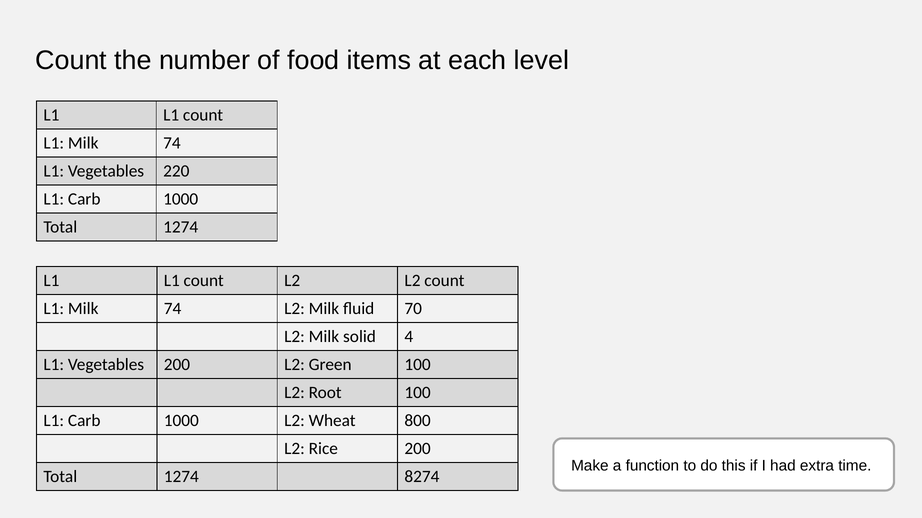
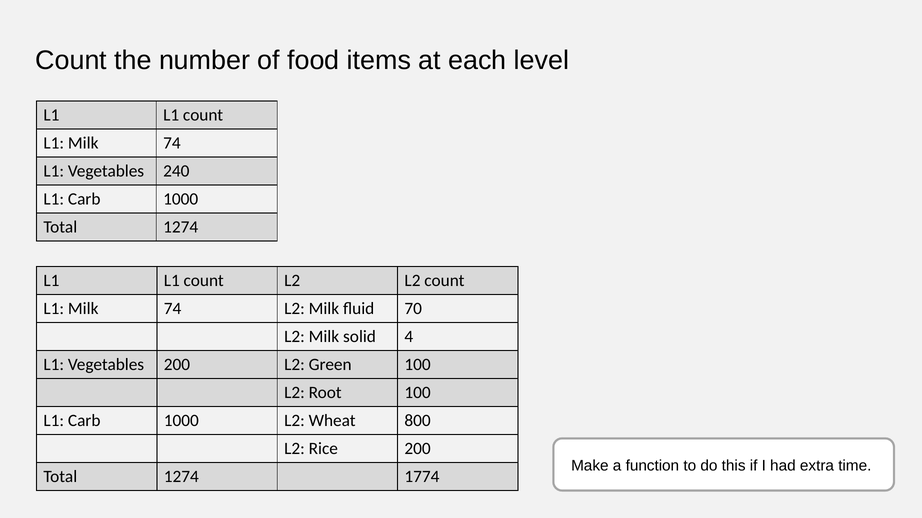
220: 220 -> 240 (176, 171)
8274: 8274 -> 1774 (422, 477)
